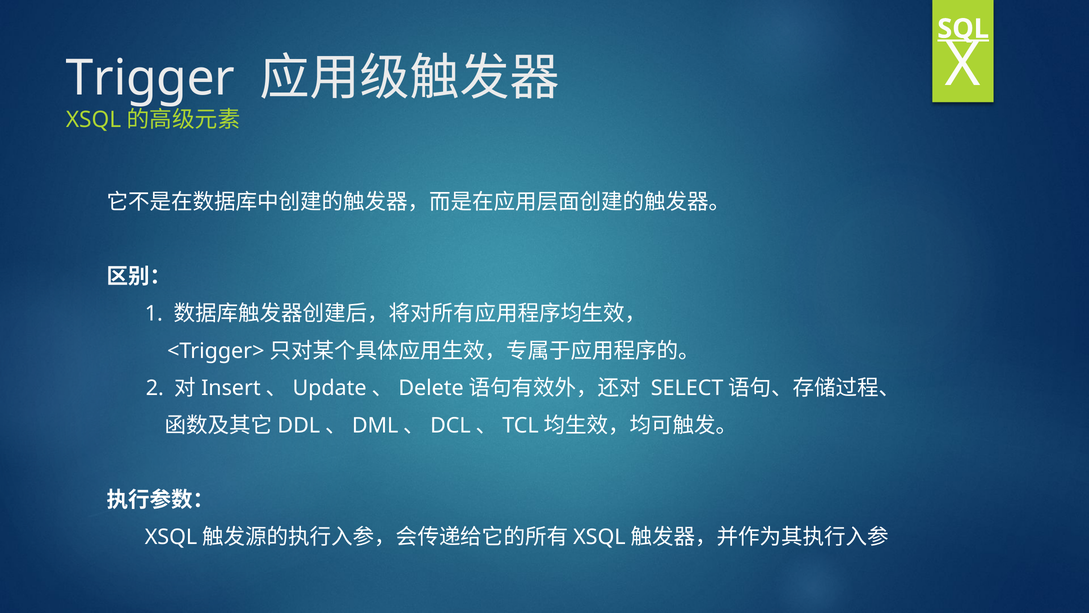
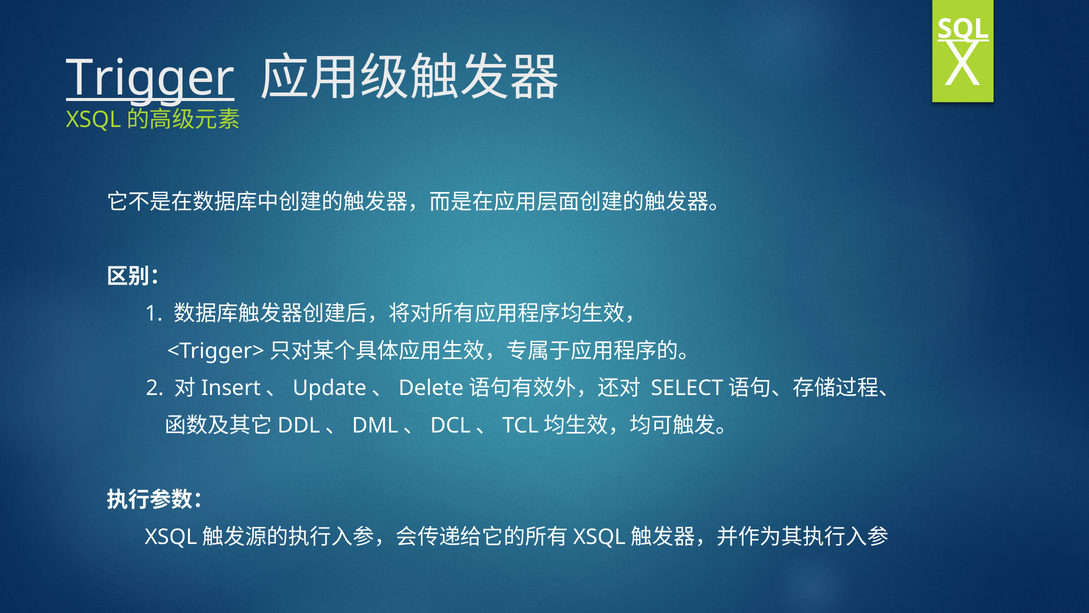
Trigger underline: none -> present (150, 78)
